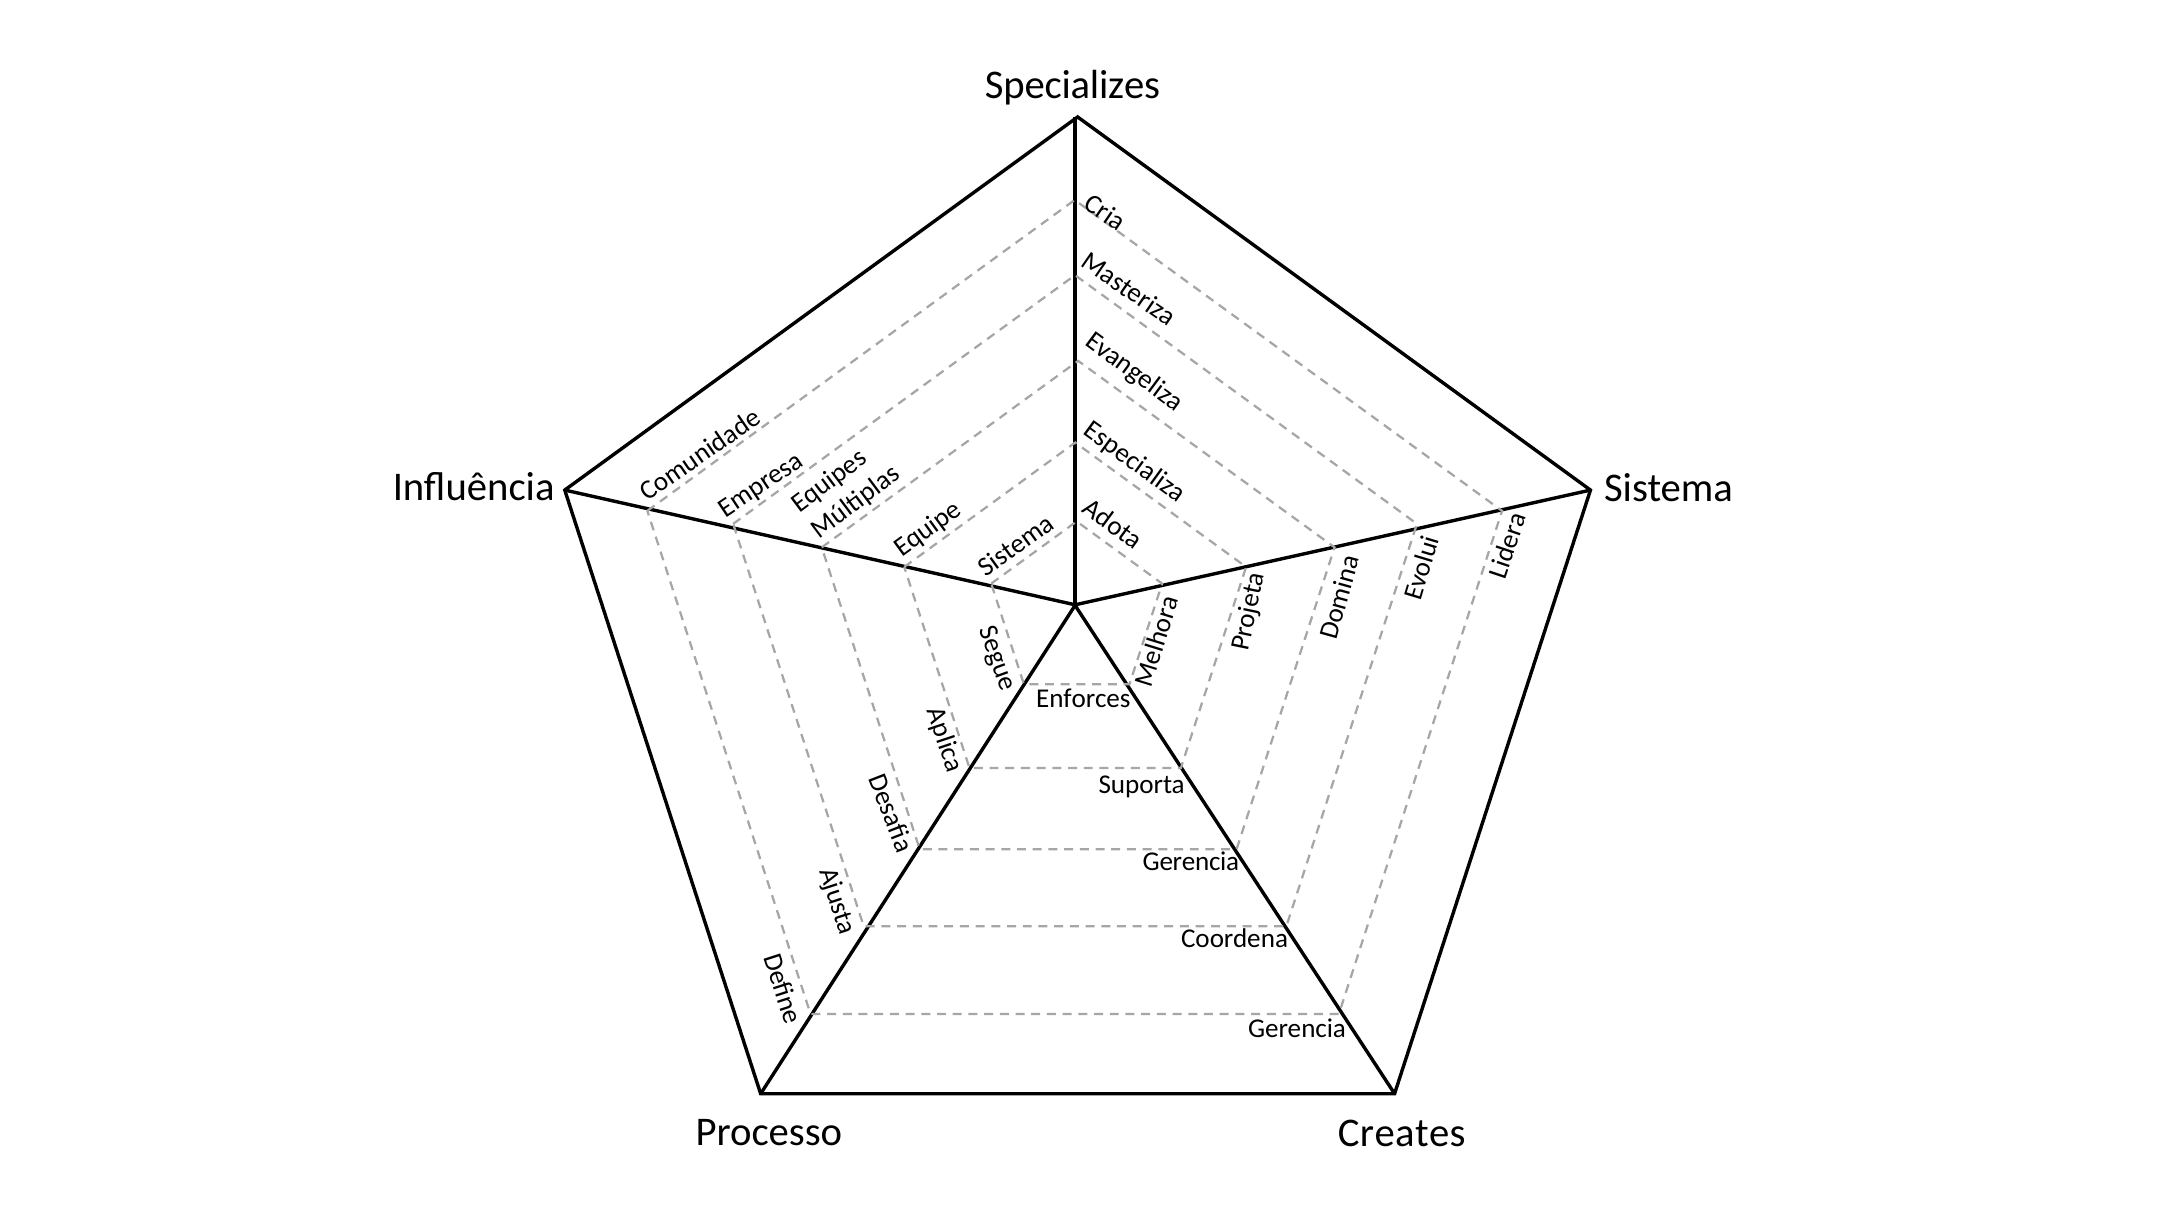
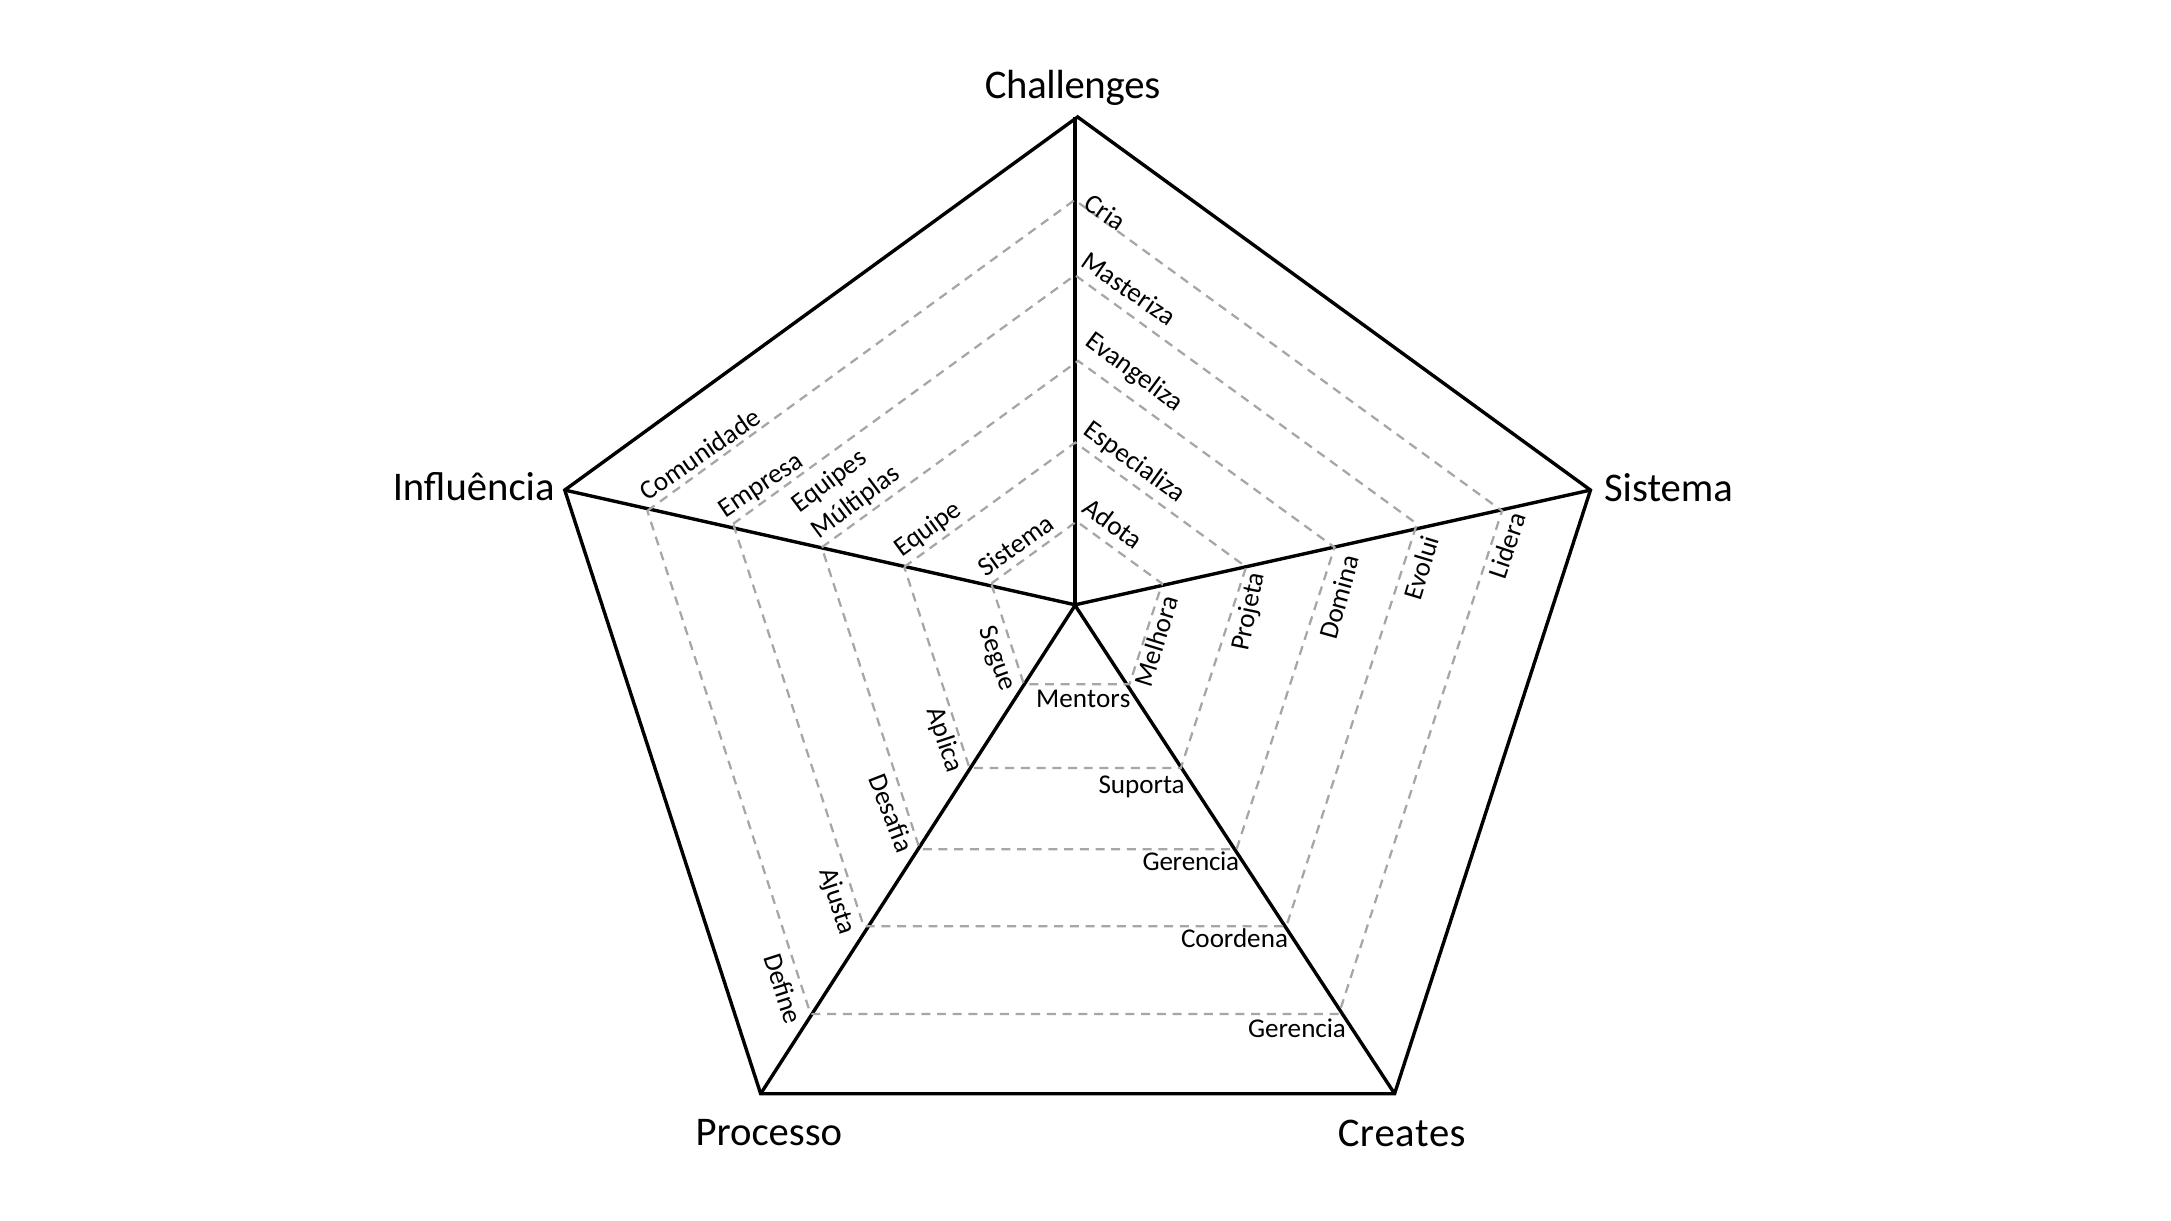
Specializes: Specializes -> Challenges (1073, 86)
Enforces: Enforces -> Mentors (1083, 699)
